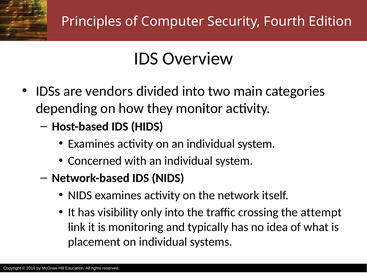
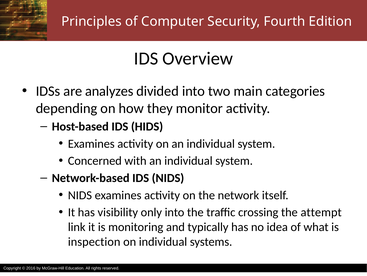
vendors: vendors -> analyzes (109, 91)
placement: placement -> inspection (94, 241)
